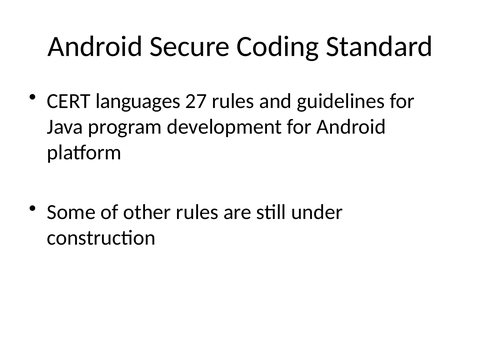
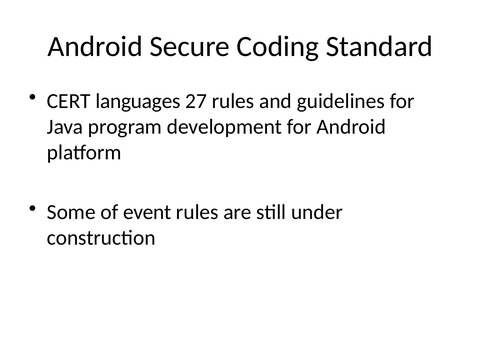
other: other -> event (147, 212)
